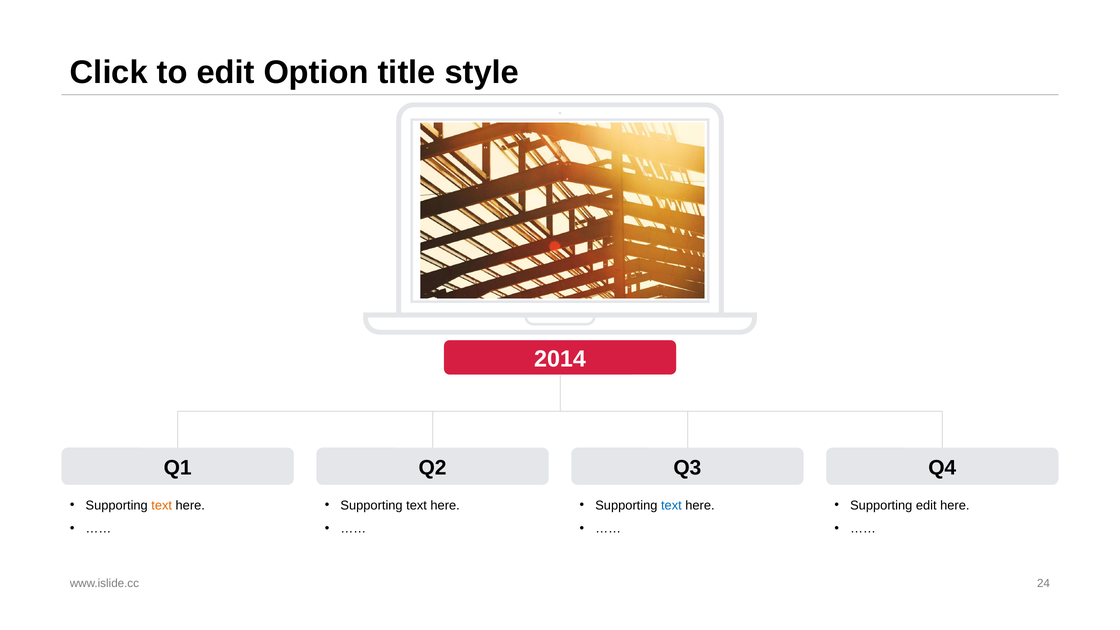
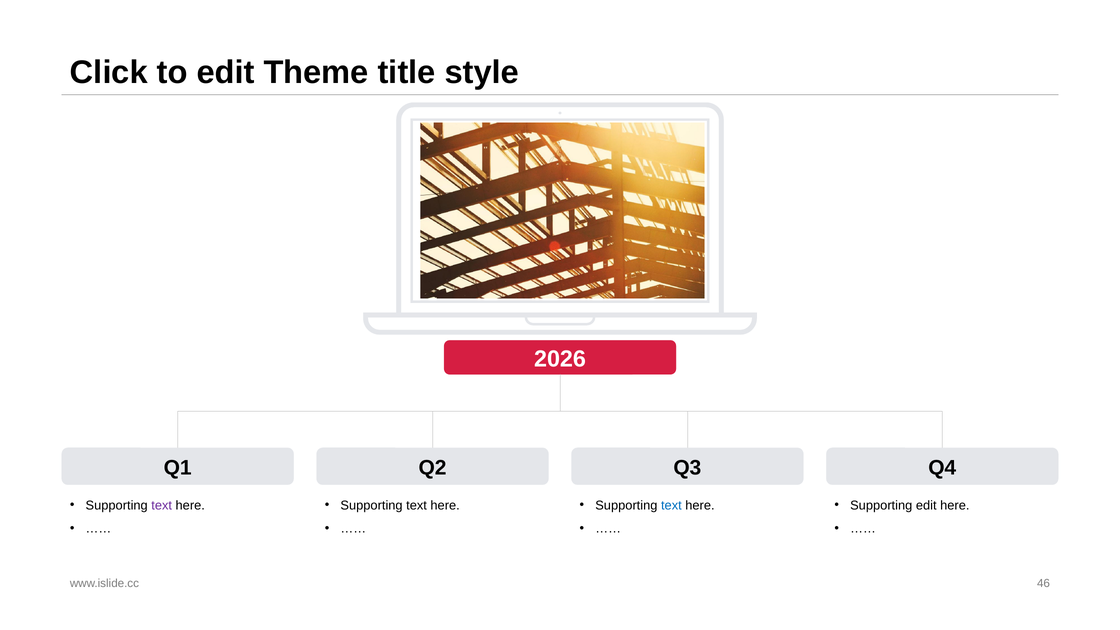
Option: Option -> Theme (316, 72)
2014: 2014 -> 2026 (560, 359)
text colour: orange -> purple (162, 505)
24: 24 -> 46 (1044, 584)
